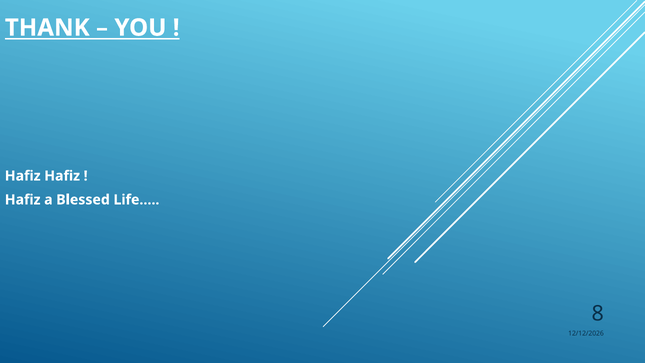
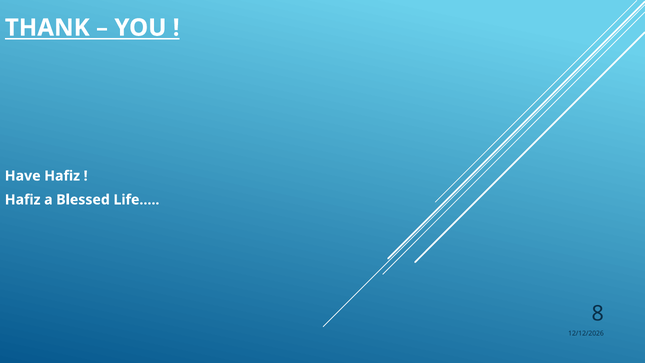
Hafiz: Hafiz -> Have (23, 176)
